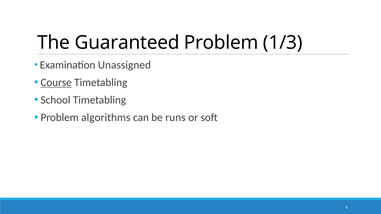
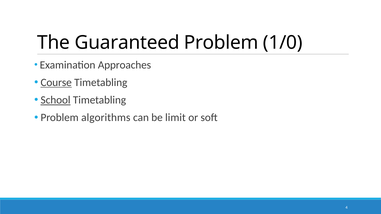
1/3: 1/3 -> 1/0 (283, 43)
Unassigned: Unassigned -> Approaches (124, 65)
School underline: none -> present (56, 100)
runs: runs -> limit (175, 118)
